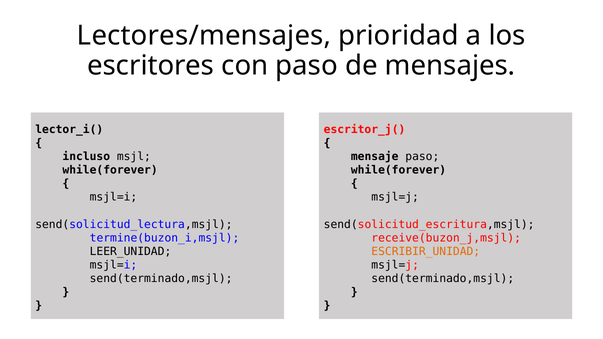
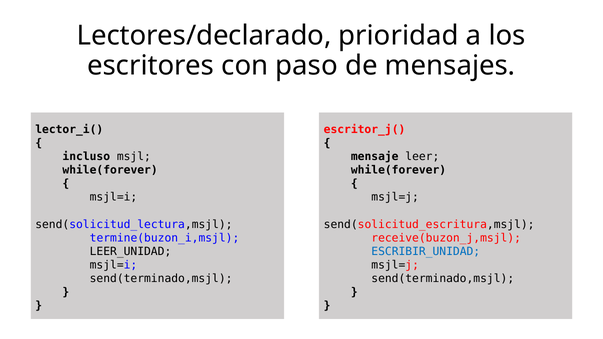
Lectores/mensajes: Lectores/mensajes -> Lectores/declarado (204, 36)
mensaje paso: paso -> leer (422, 157)
ESCRIBIR_UNIDAD colour: orange -> blue (426, 252)
